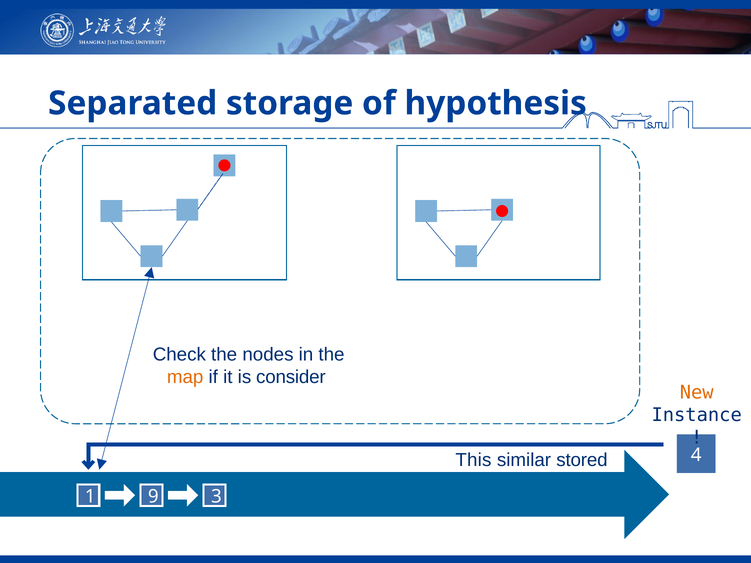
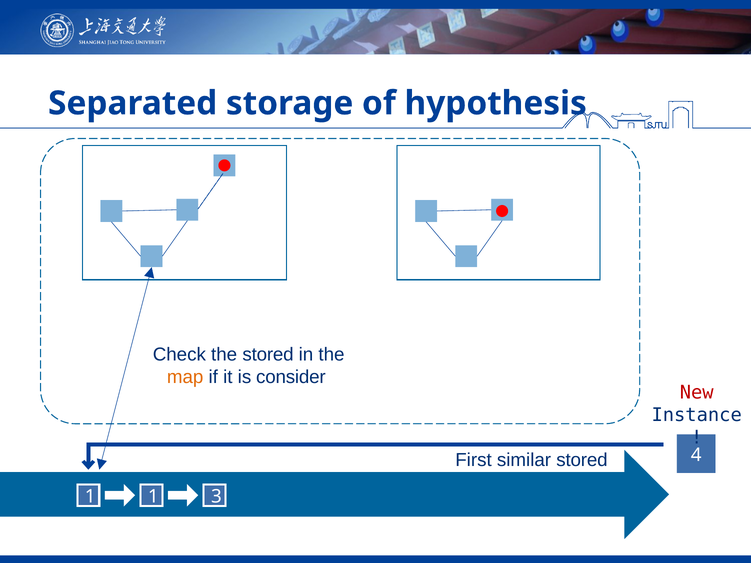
the nodes: nodes -> stored (268, 355)
New colour: orange -> red (697, 393)
This: This -> First (474, 460)
1 9: 9 -> 1 (153, 497)
